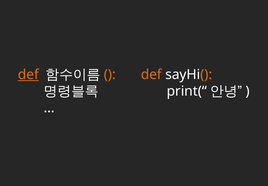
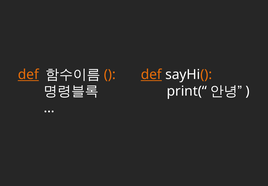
def underline: none -> present (151, 74)
